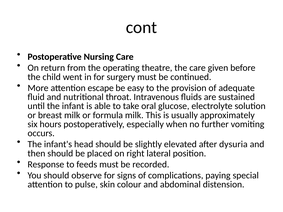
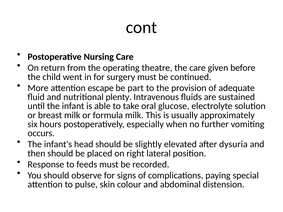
easy: easy -> part (136, 88)
throat: throat -> plenty (119, 97)
